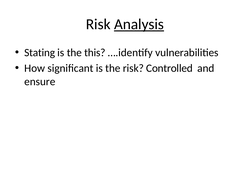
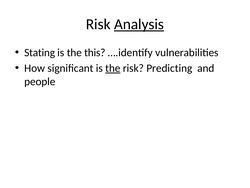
the underline: none -> present (113, 68)
Controlled: Controlled -> Predicting (169, 68)
ensure: ensure -> people (40, 81)
